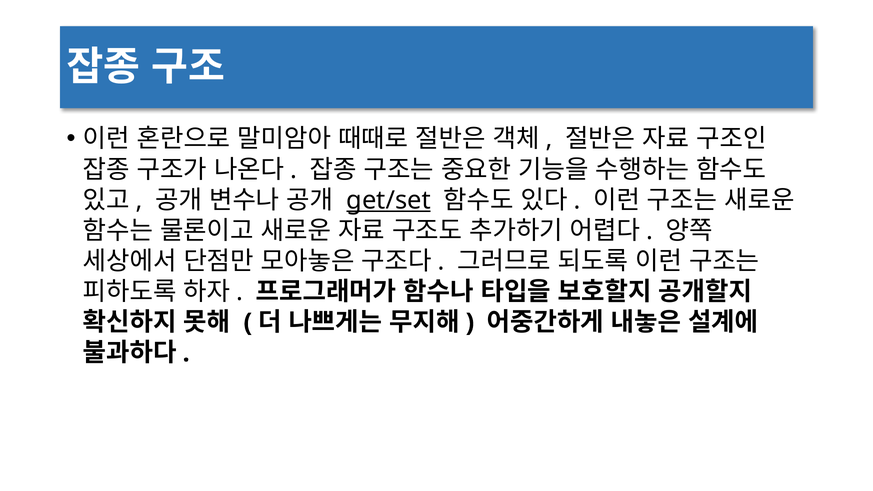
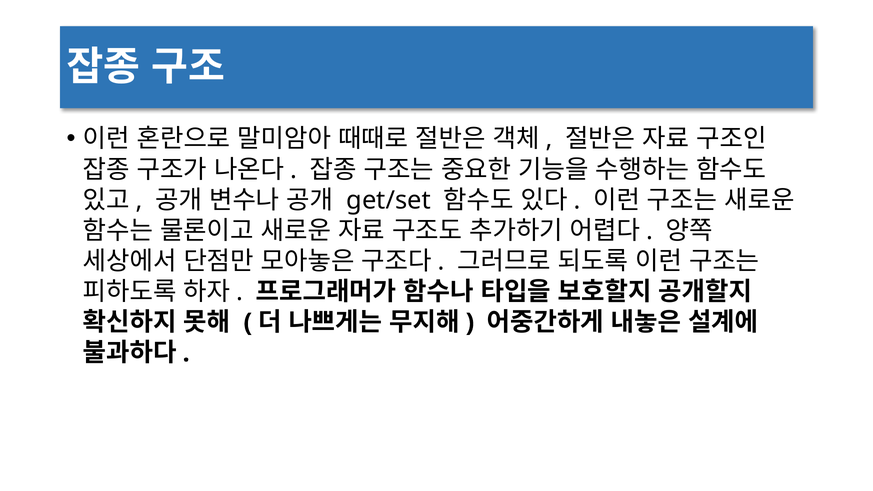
get/set underline: present -> none (389, 200)
